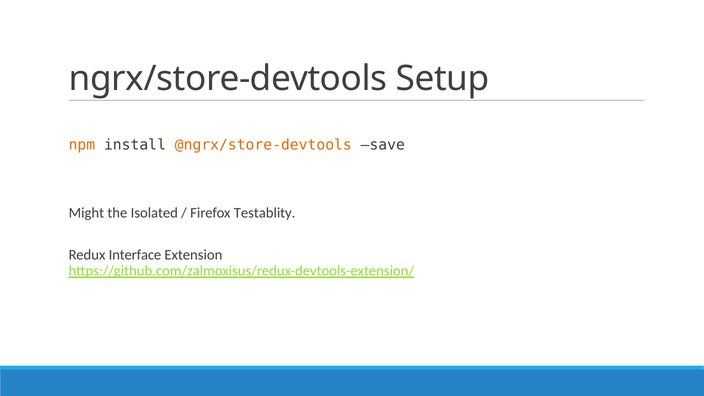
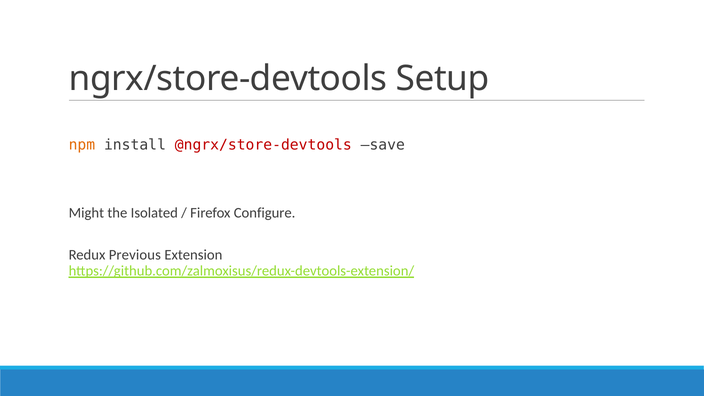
@ngrx/store-devtools colour: orange -> red (263, 145)
Testablity: Testablity -> Configure (265, 213)
Interface: Interface -> Previous (135, 255)
